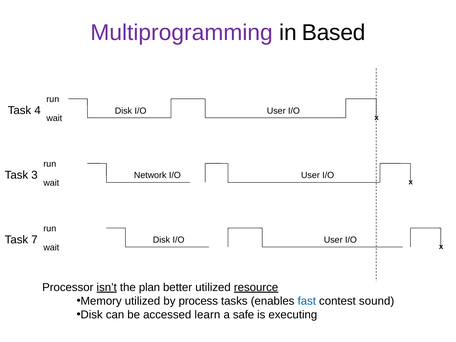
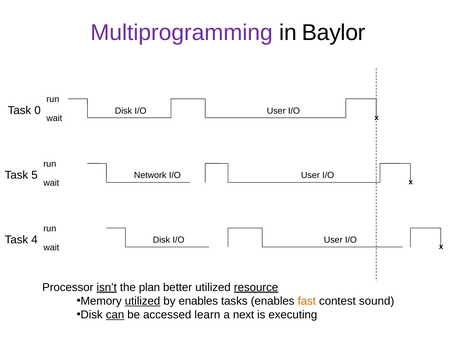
Based: Based -> Baylor (334, 33)
4: 4 -> 0 (38, 110)
3: 3 -> 5 (34, 175)
7: 7 -> 4 (34, 240)
utilized underline: none -> present (143, 301)
by process: process -> enables (198, 301)
fast colour: blue -> orange (307, 301)
can underline: none -> present (115, 315)
safe: safe -> next (244, 315)
